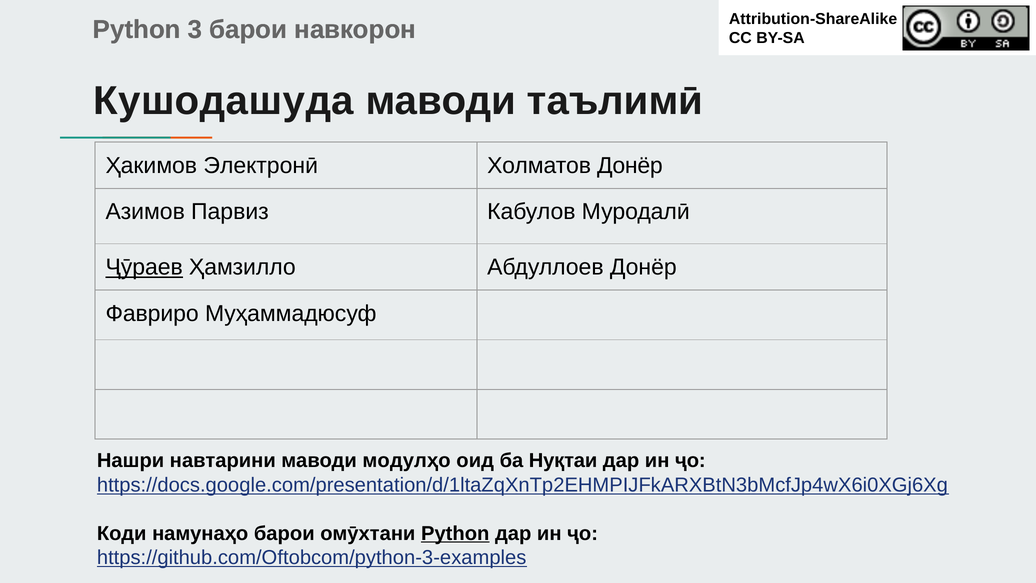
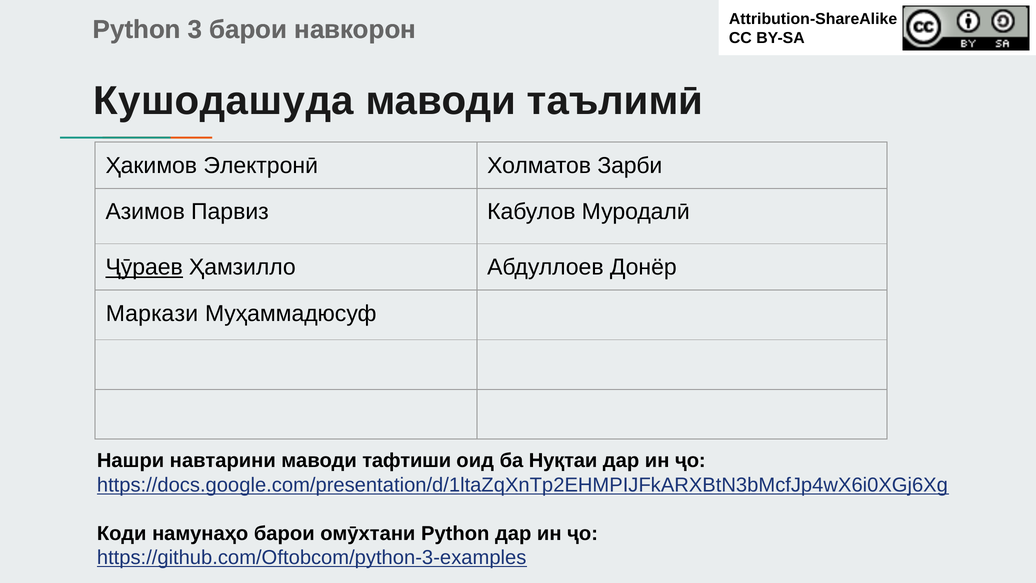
Холматов Донёр: Донёр -> Зарби (630, 166)
Фавриро: Фавриро -> Маркази (152, 313)
модулҳо: модулҳо -> тафтиши (407, 461)
Python underline: present -> none (455, 533)
